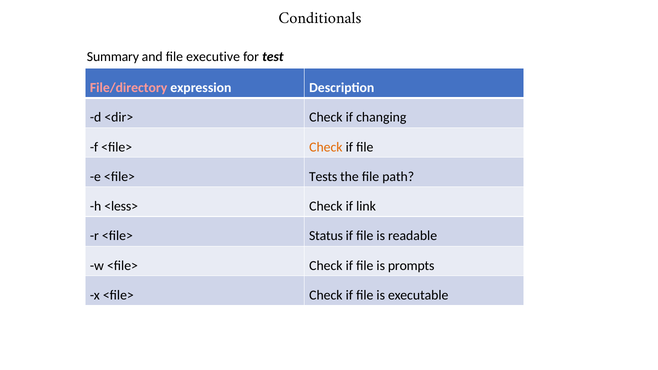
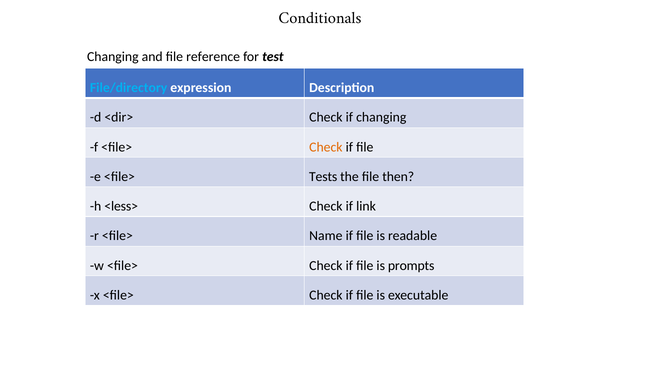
Summary: Summary -> Changing (113, 57)
executive: executive -> reference (213, 57)
File/directory colour: pink -> light blue (129, 88)
path: path -> then (398, 177)
Status: Status -> Name (326, 236)
